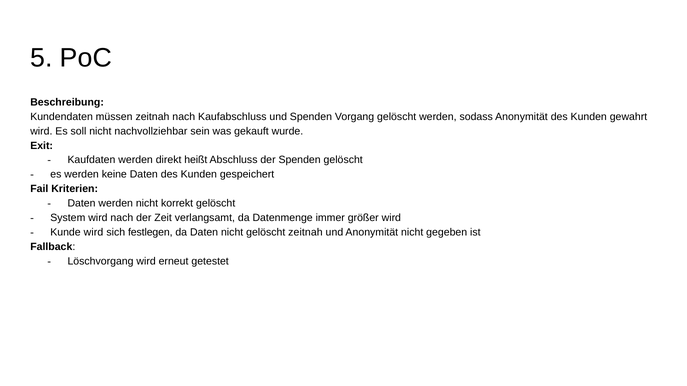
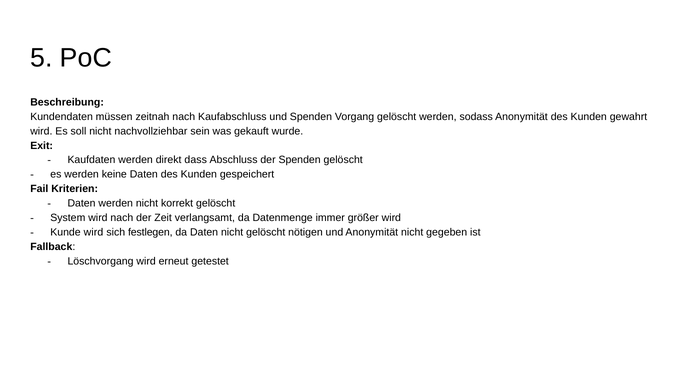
heißt: heißt -> dass (196, 160)
gelöscht zeitnah: zeitnah -> nötigen (305, 233)
